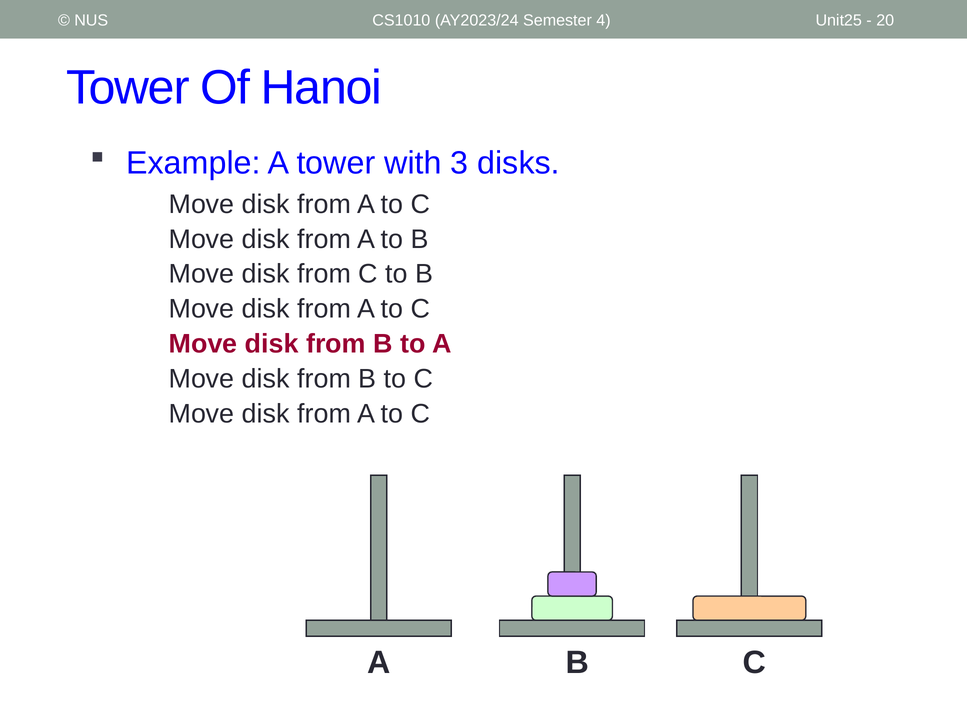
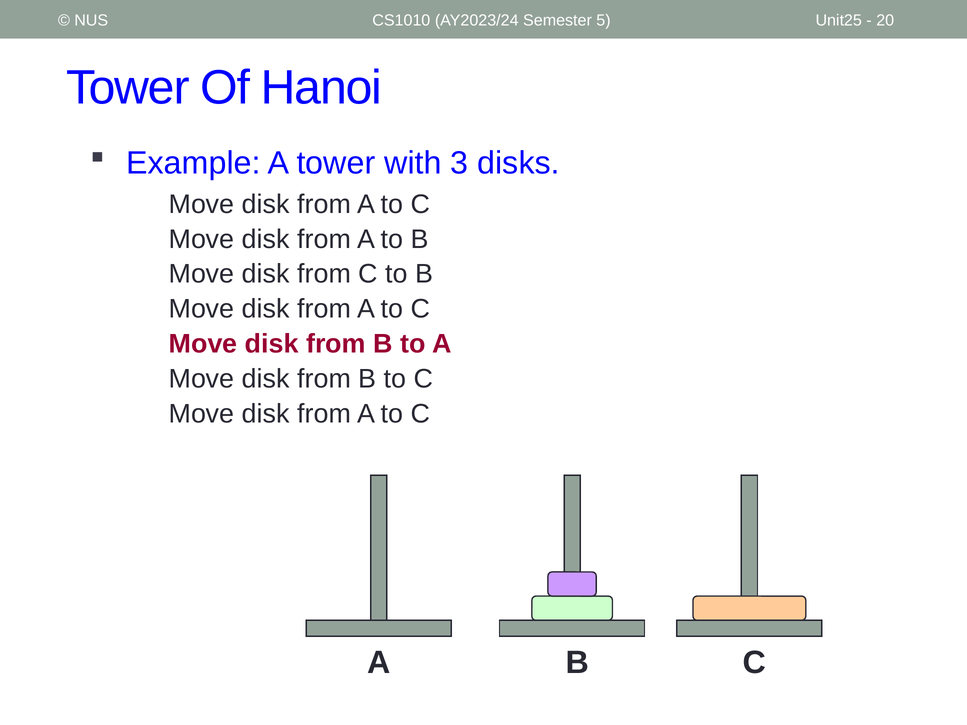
4: 4 -> 5 (604, 20)
